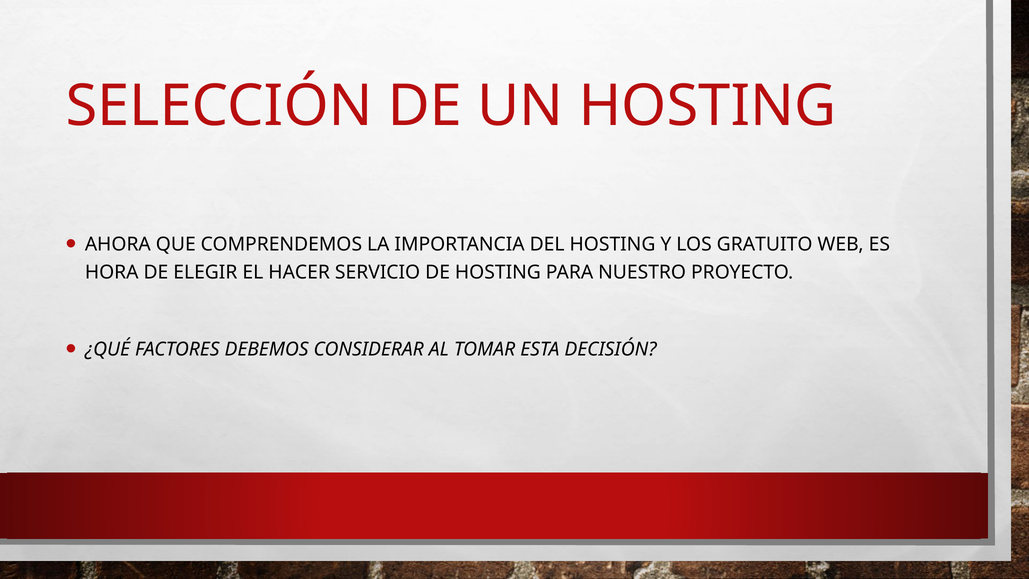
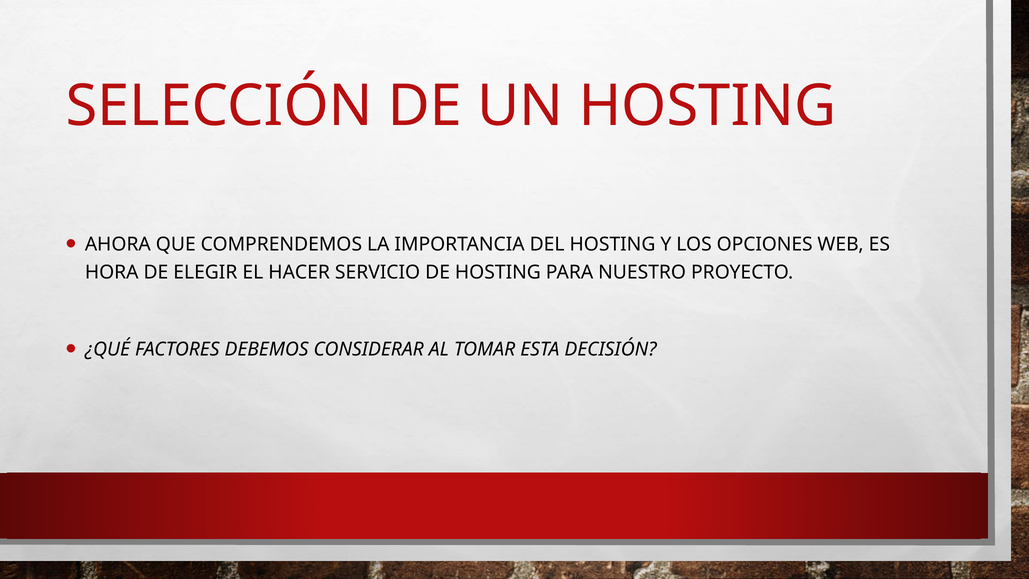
GRATUITO: GRATUITO -> OPCIONES (765, 244)
